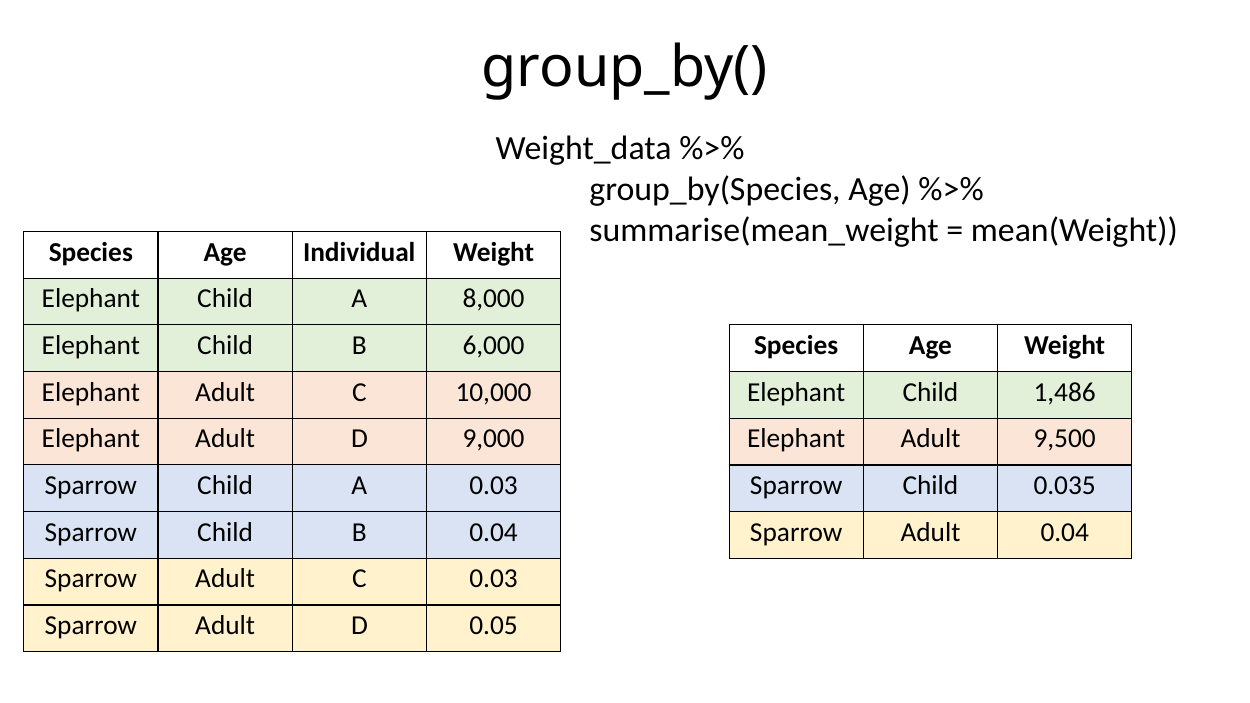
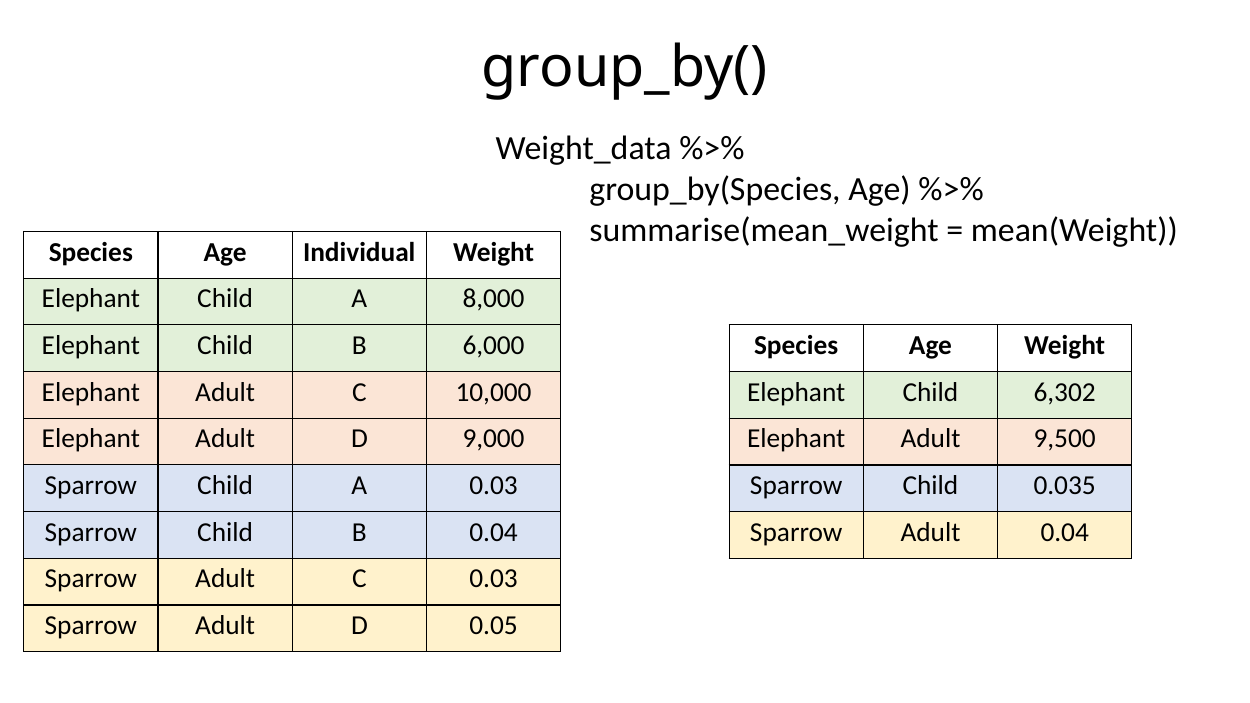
1,486: 1,486 -> 6,302 (1065, 392)
